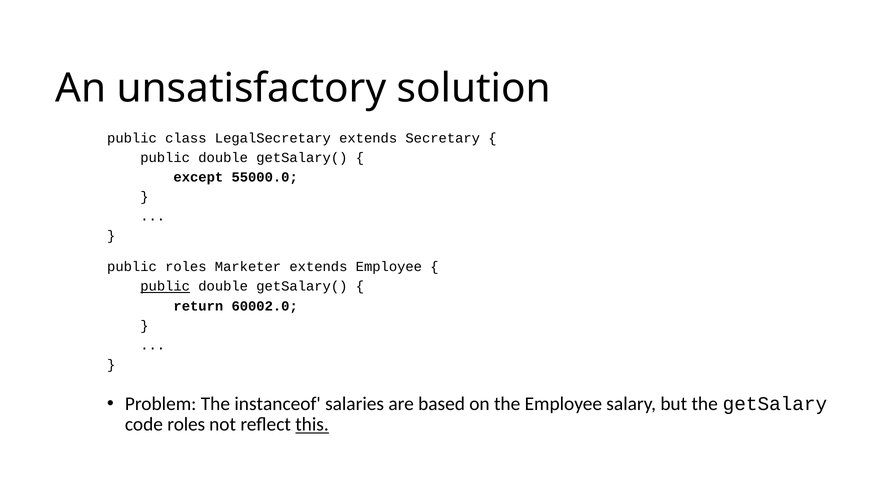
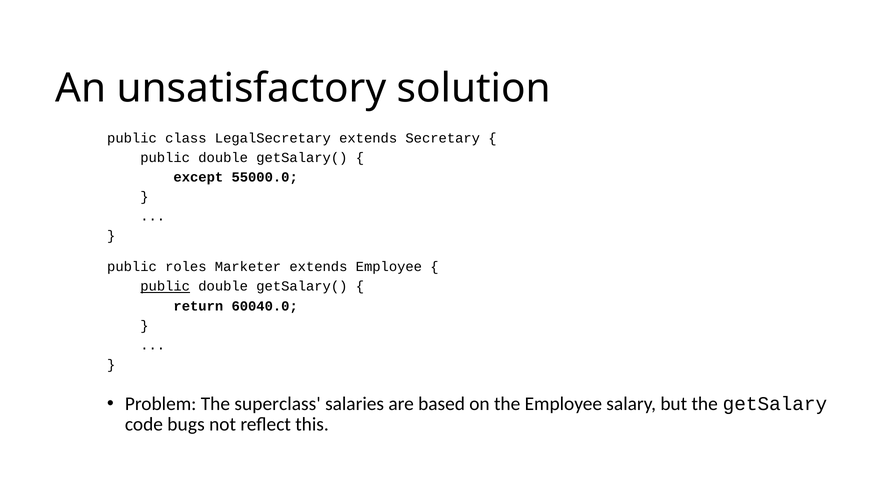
60002.0: 60002.0 -> 60040.0 (265, 306)
instanceof: instanceof -> superclass (278, 404)
code roles: roles -> bugs (186, 424)
this underline: present -> none (312, 424)
